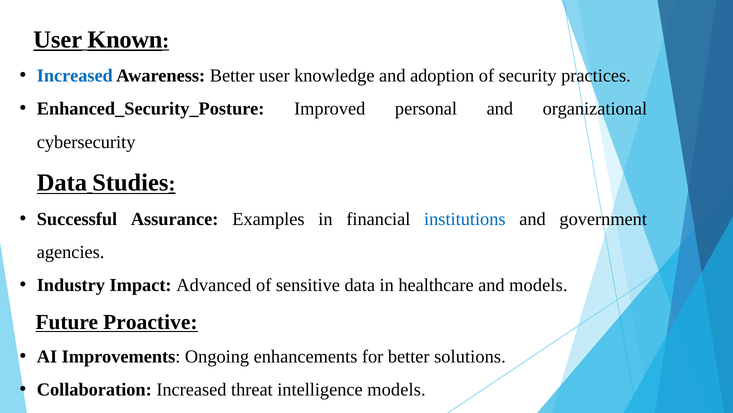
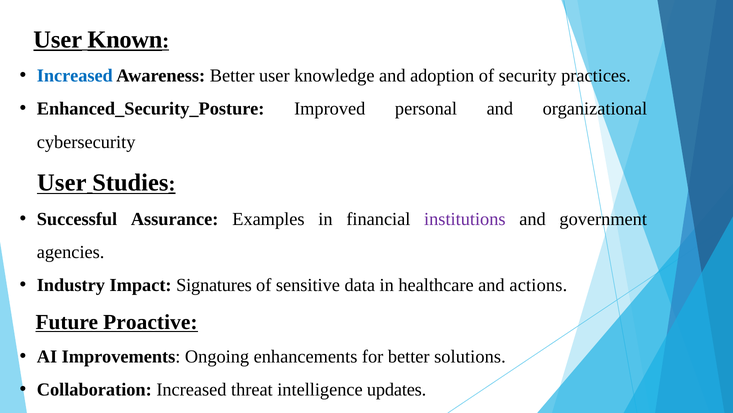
Data: Data -> User (62, 182)
institutions colour: blue -> purple (465, 219)
Advanced: Advanced -> Signatures (214, 285)
and models: models -> actions (538, 285)
intelligence models: models -> updates (397, 389)
